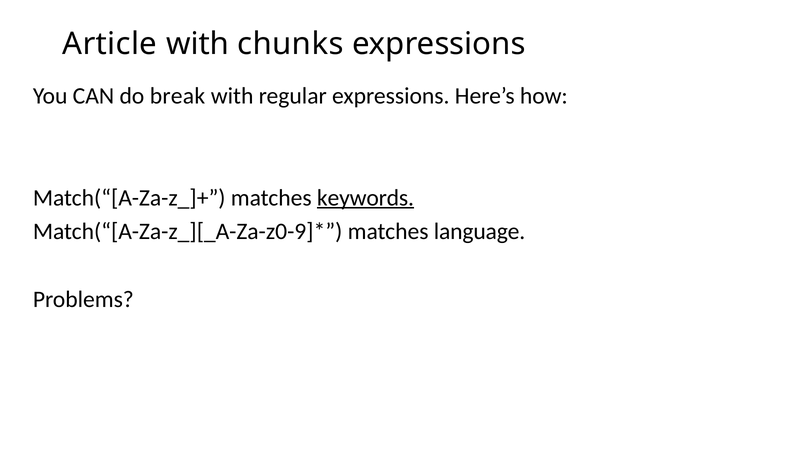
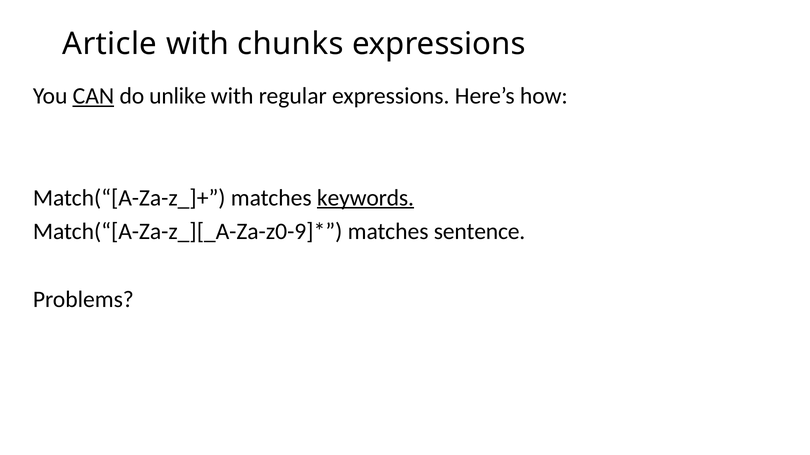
CAN underline: none -> present (93, 96)
break: break -> unlike (178, 96)
language: language -> sentence (480, 232)
